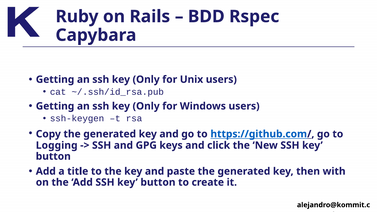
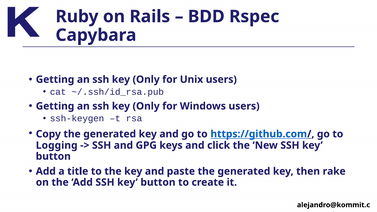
with: with -> rake (334, 171)
